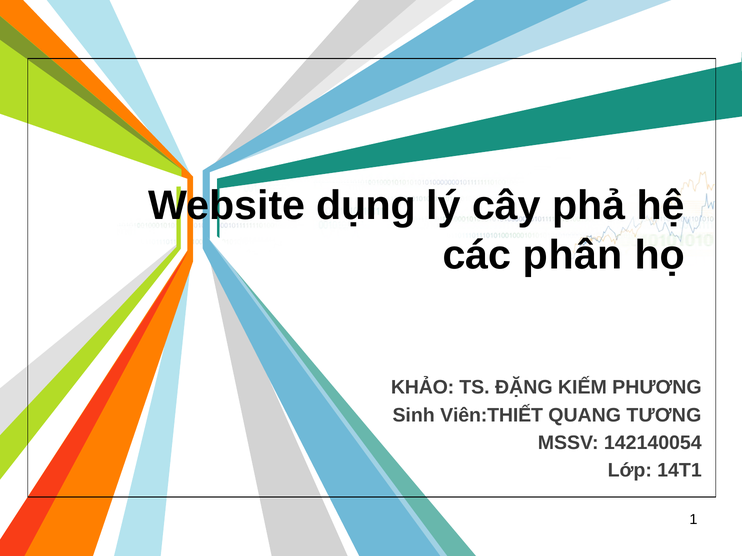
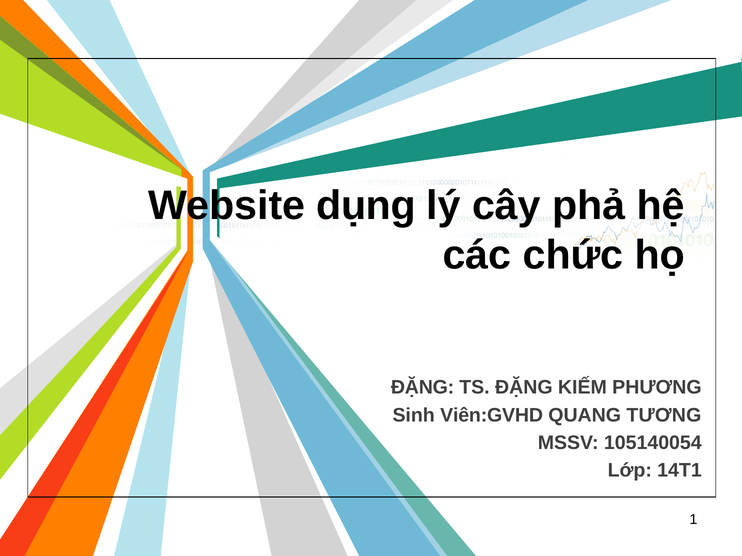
phân: phân -> chức (573, 255)
KHẢO: KHẢO -> ĐẶNG (423, 388)
Viên:THIẾT: Viên:THIẾT -> Viên:GVHD (492, 415)
142140054: 142140054 -> 105140054 (653, 443)
